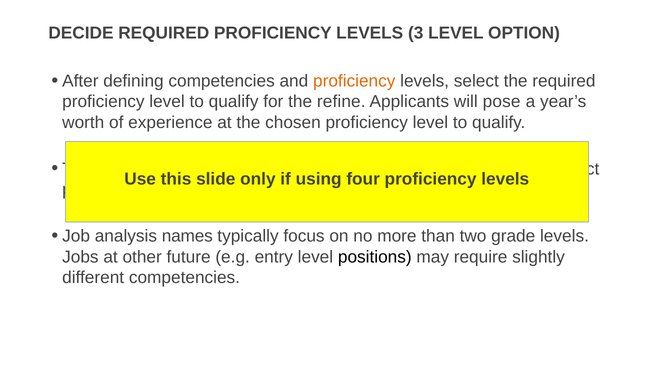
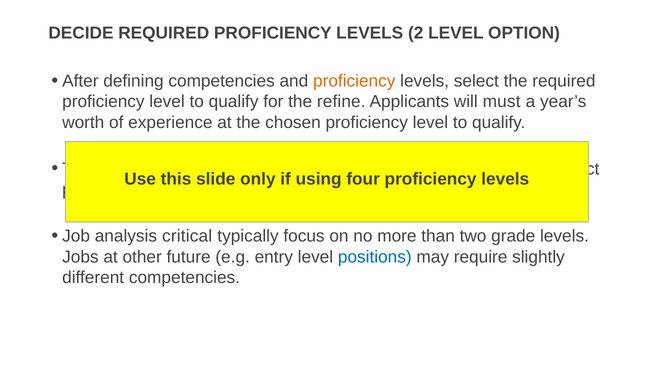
3: 3 -> 2 (416, 33)
pose: pose -> must (502, 102)
names: names -> critical (187, 236)
positions colour: black -> blue (375, 257)
